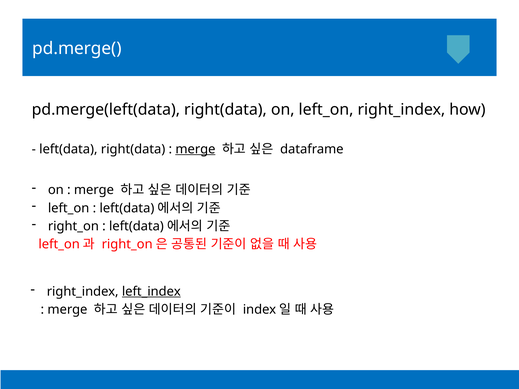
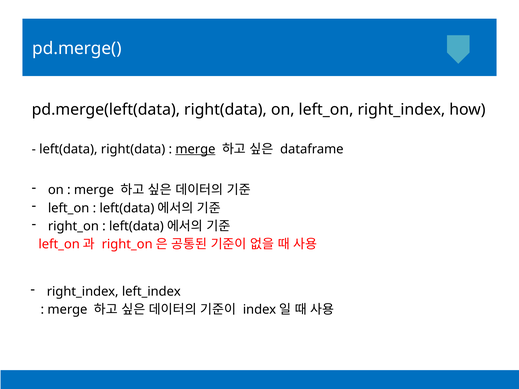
left_index underline: present -> none (151, 292)
